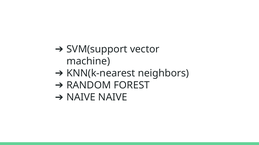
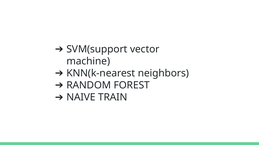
NAIVE NAIVE: NAIVE -> TRAIN (113, 98)
